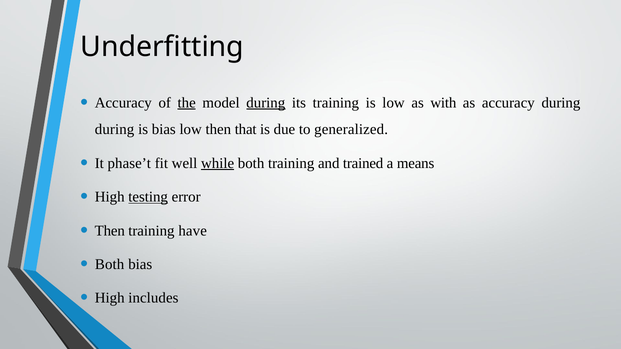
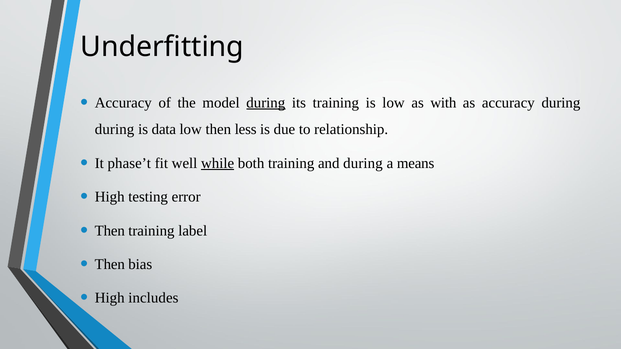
the underline: present -> none (187, 103)
is bias: bias -> data (164, 130)
that: that -> less (246, 130)
generalized: generalized -> relationship (351, 130)
and trained: trained -> during (363, 163)
testing underline: present -> none (148, 197)
have: have -> label (193, 231)
Both: Both -> Then (110, 265)
